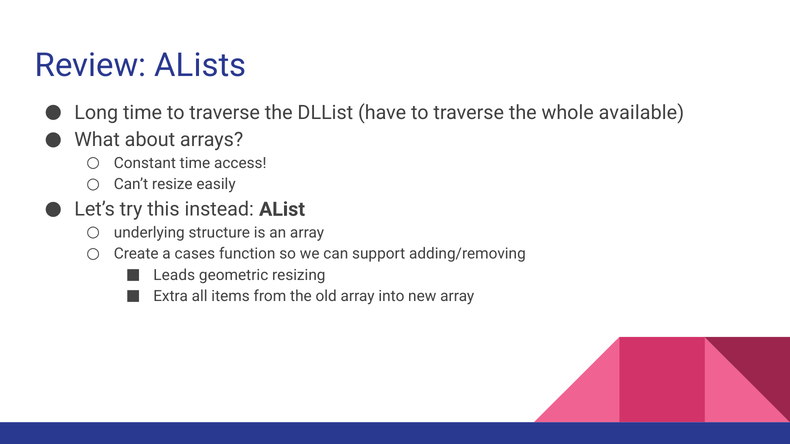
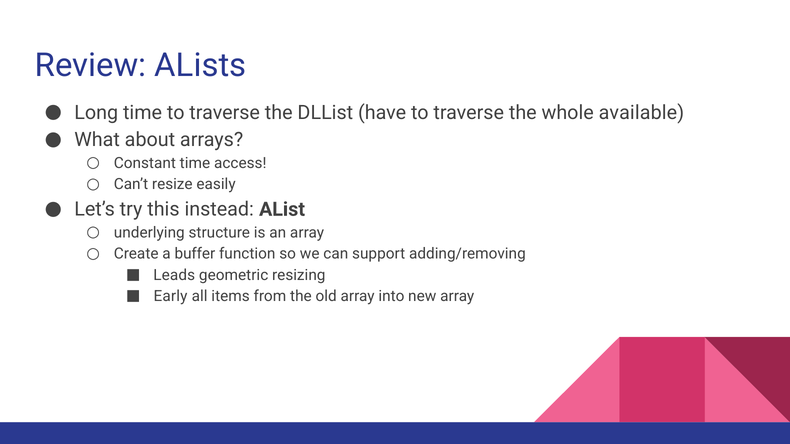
cases: cases -> buffer (195, 254)
Extra: Extra -> Early (171, 296)
